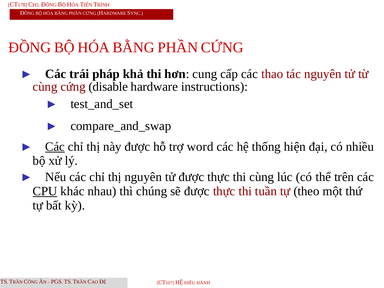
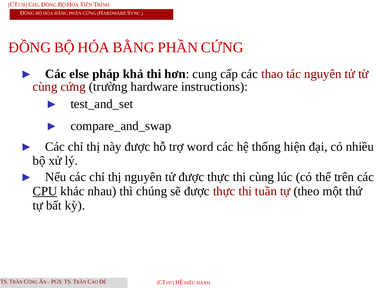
trái: trái -> else (79, 74)
disable: disable -> trường (108, 87)
Các underline: present -> none (55, 147)
